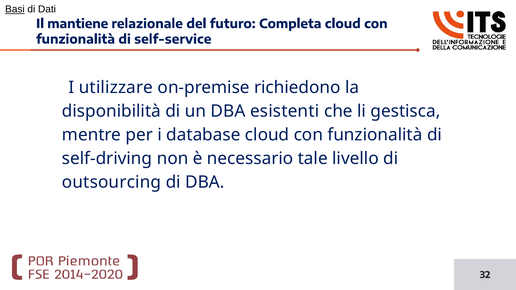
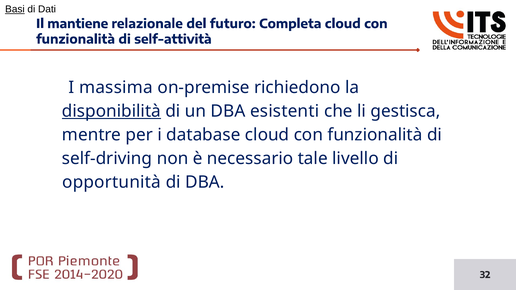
self-service: self-service -> self-attività (173, 39)
utilizzare: utilizzare -> massima (116, 88)
disponibilità underline: none -> present (111, 111)
outsourcing: outsourcing -> opportunità (112, 182)
